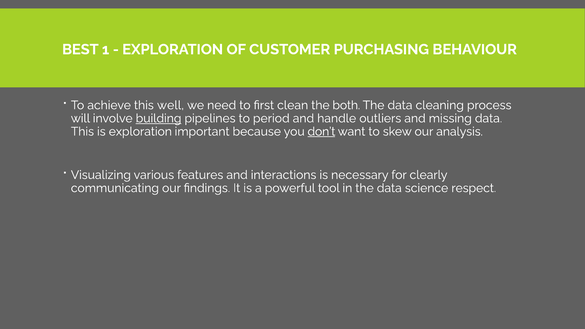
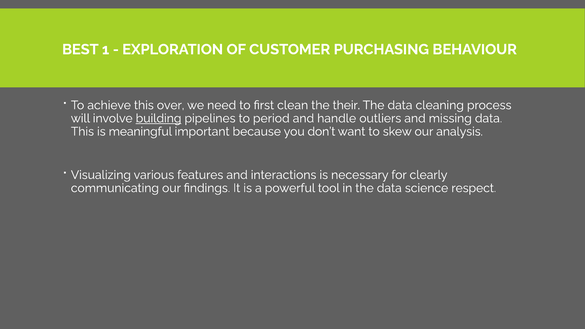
well: well -> over (171, 105)
both: both -> their (346, 105)
is exploration: exploration -> meaningful (140, 132)
don’t underline: present -> none (321, 132)
